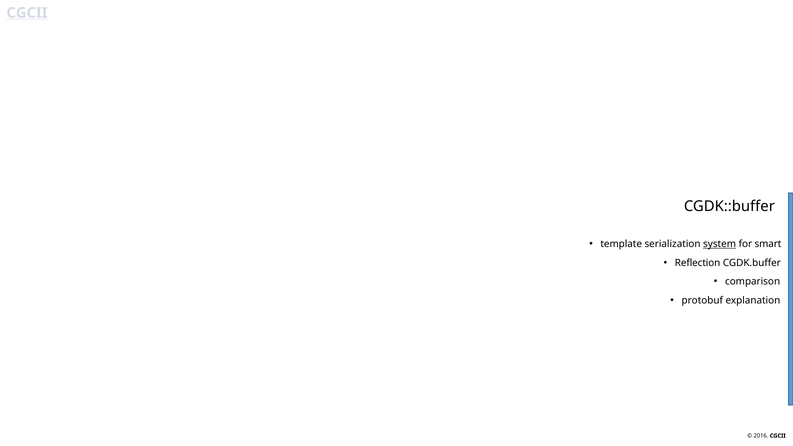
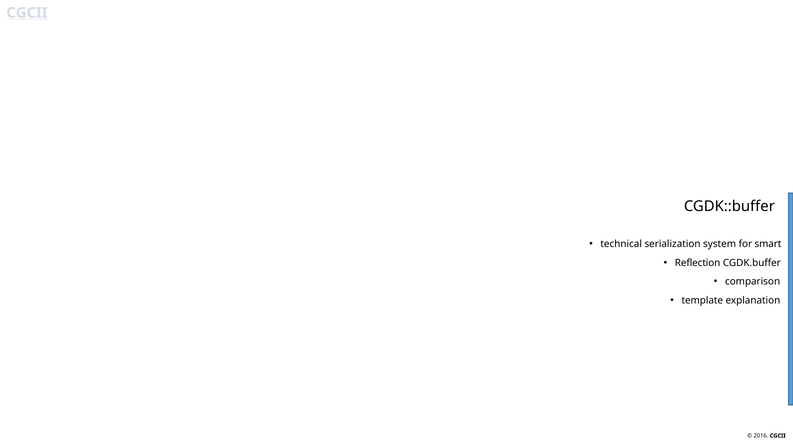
template: template -> technical (621, 244)
system underline: present -> none (720, 244)
protobuf: protobuf -> template (702, 301)
